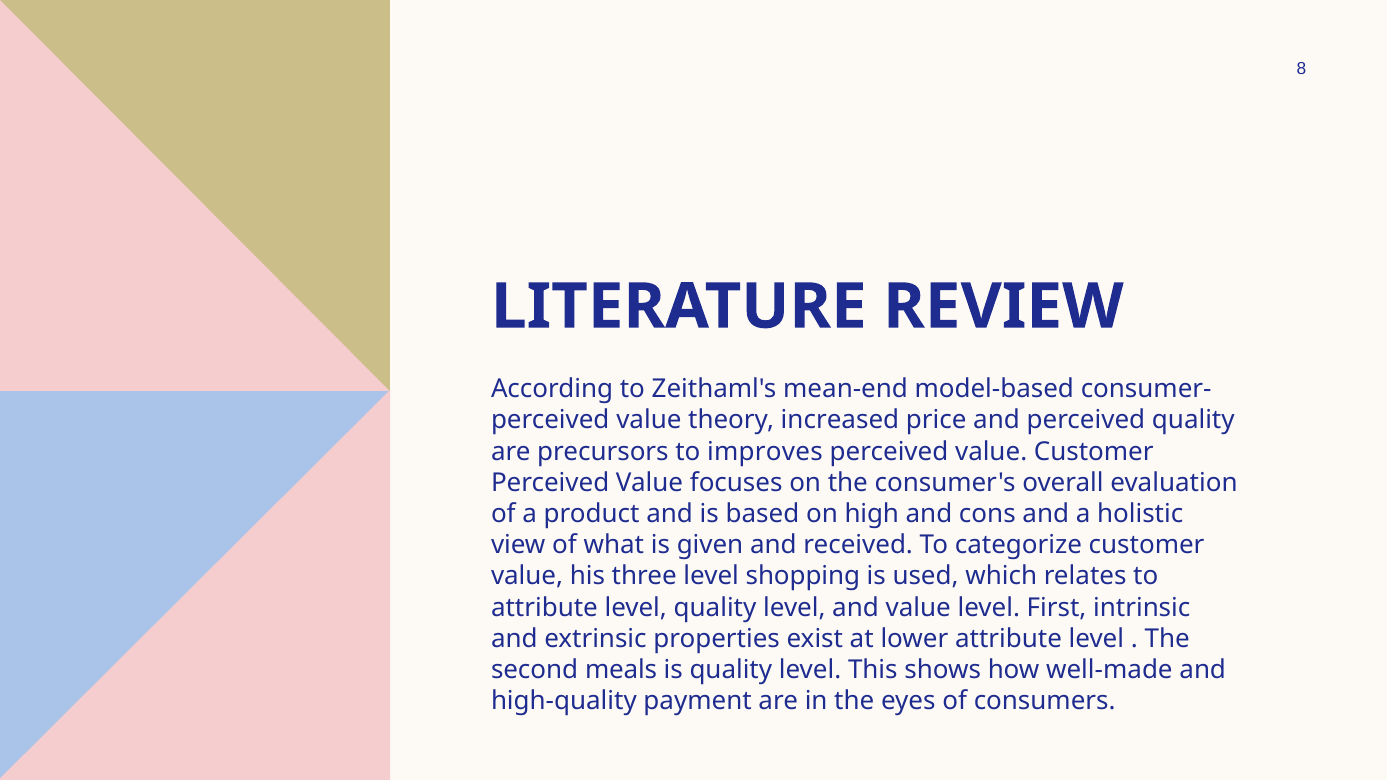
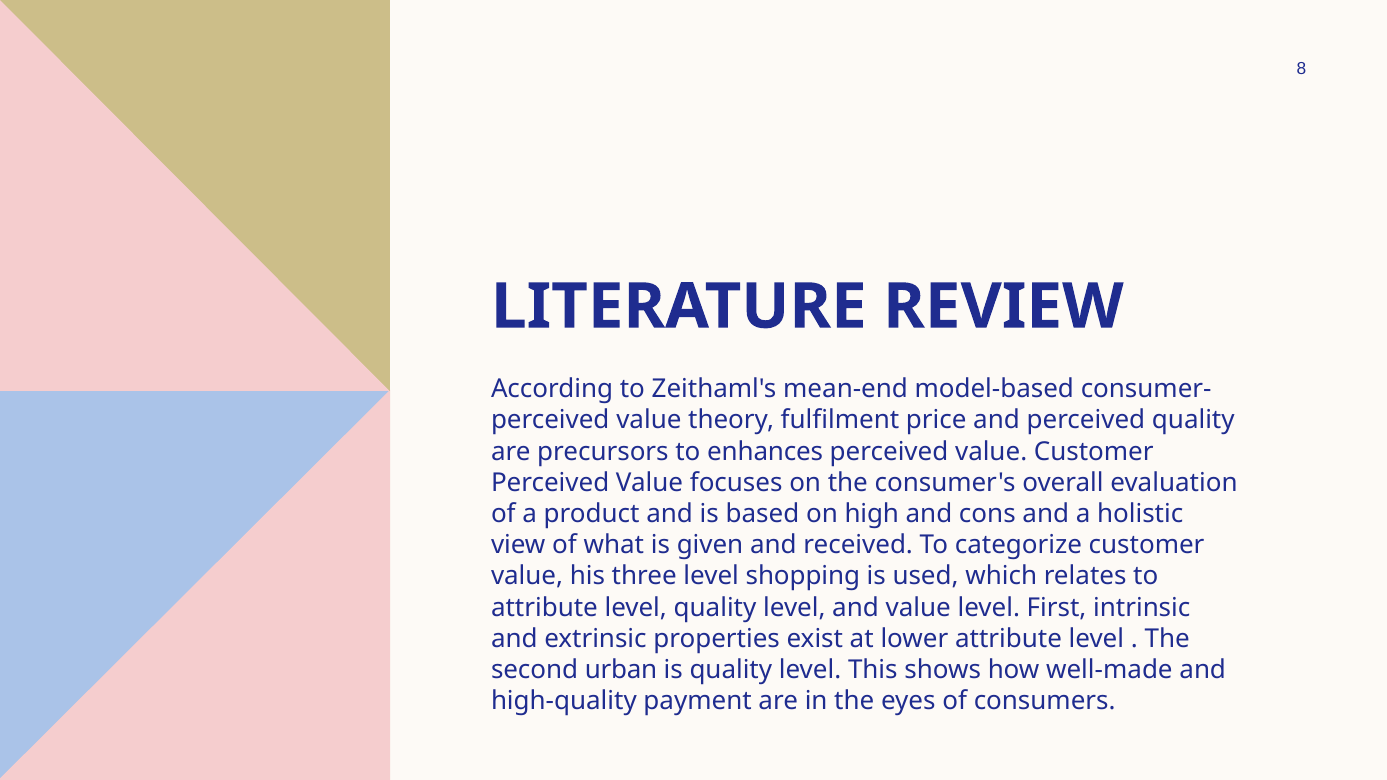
increased: increased -> fulfilment (840, 420)
improves: improves -> enhances (765, 452)
meals: meals -> urban (621, 670)
